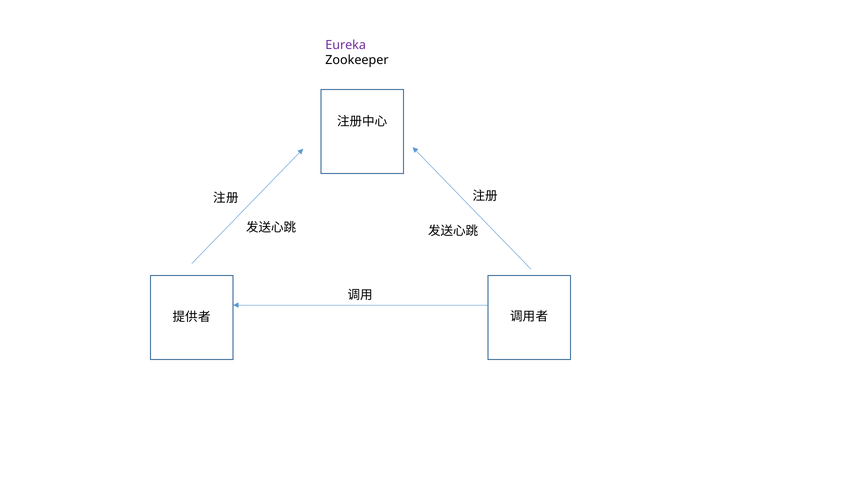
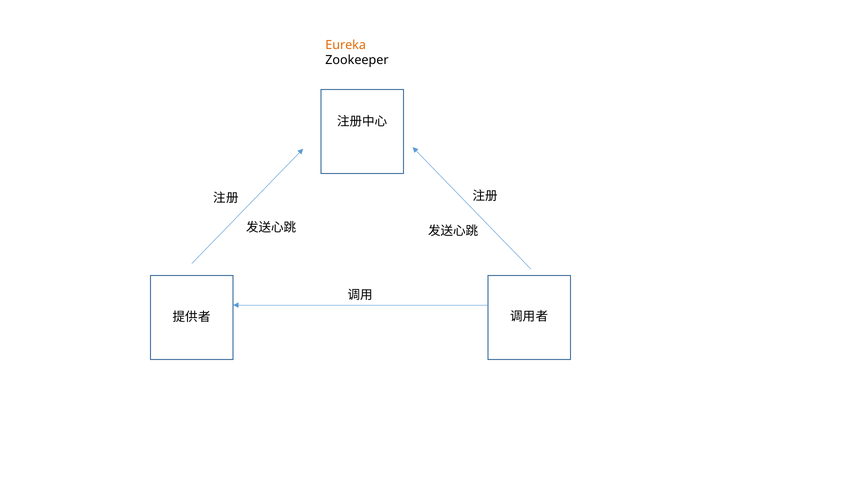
Eureka colour: purple -> orange (346, 45)
